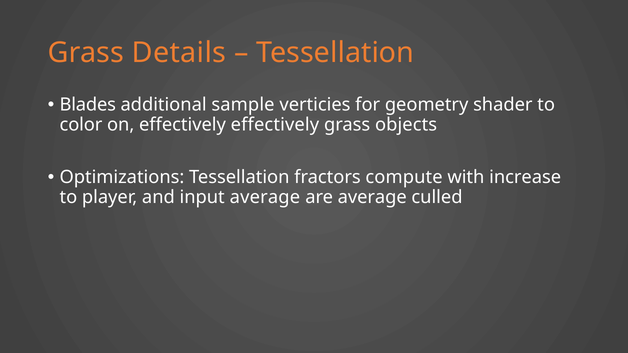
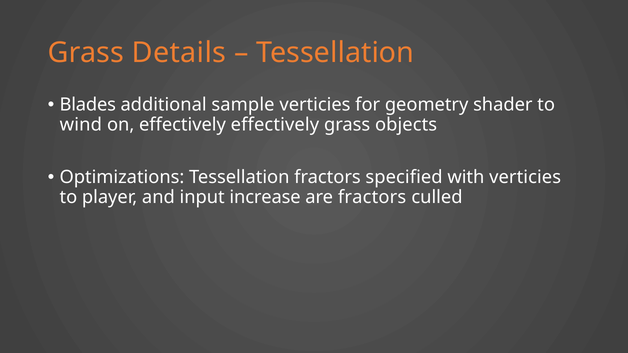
color: color -> wind (81, 125)
compute: compute -> specified (404, 177)
with increase: increase -> verticies (525, 177)
input average: average -> increase (265, 197)
are average: average -> fractors (372, 197)
